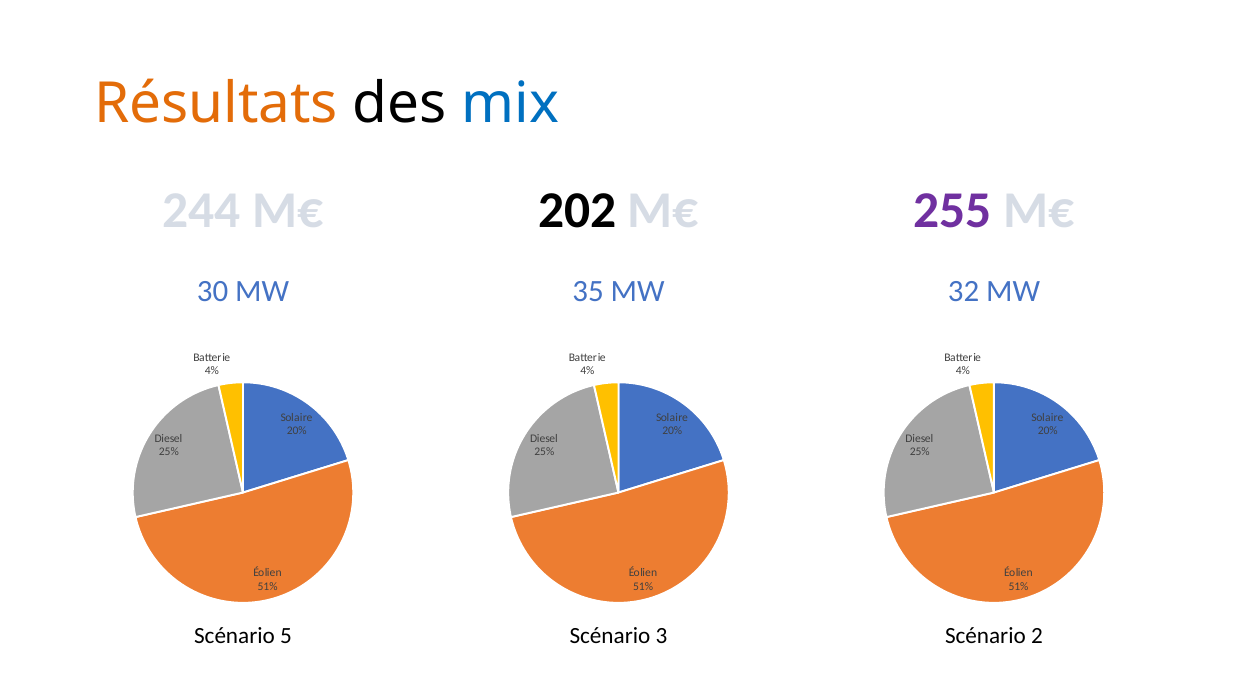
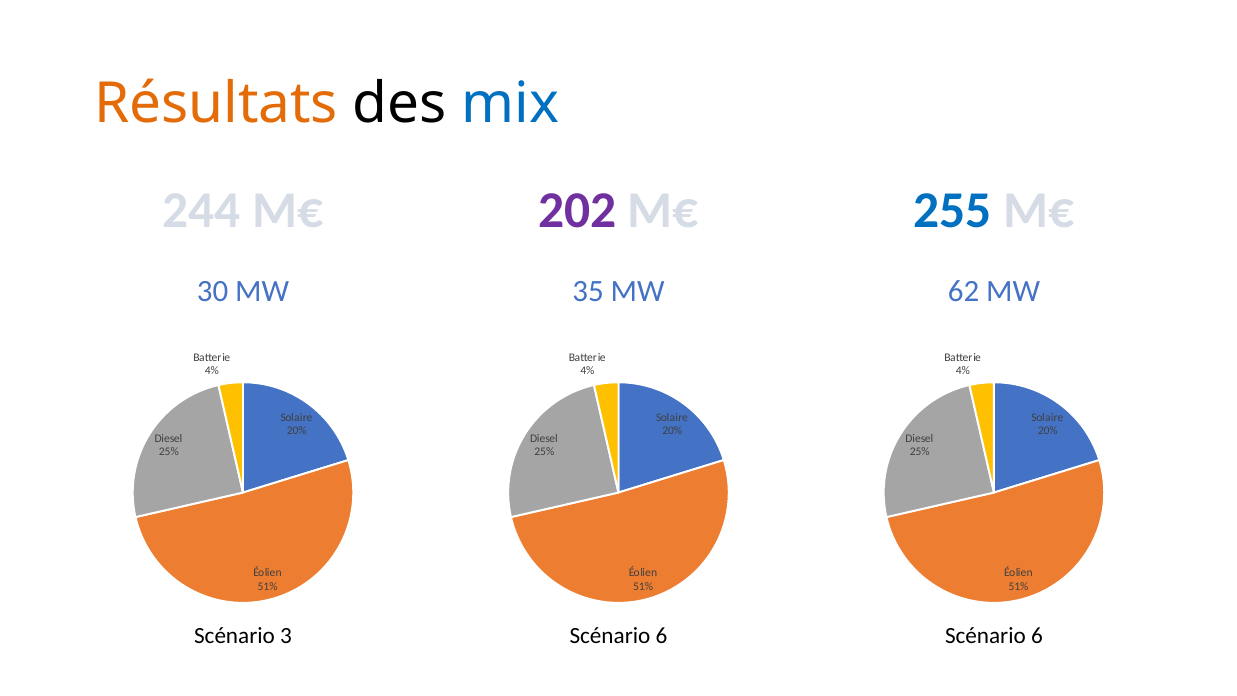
202 colour: black -> purple (577, 211)
255 colour: purple -> blue (953, 211)
32: 32 -> 62 (964, 291)
5: 5 -> 3 (286, 636)
3: 3 -> 6 (662, 636)
2: 2 -> 6 (1037, 636)
